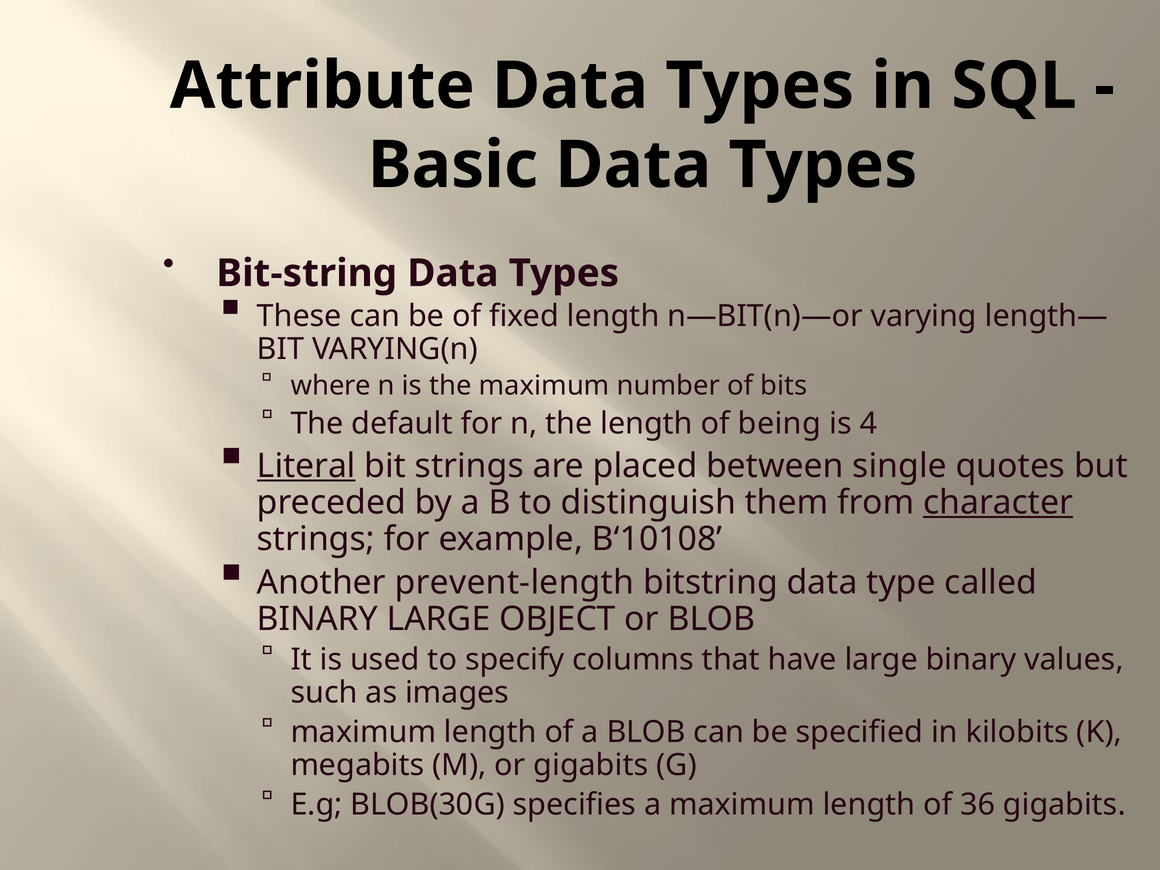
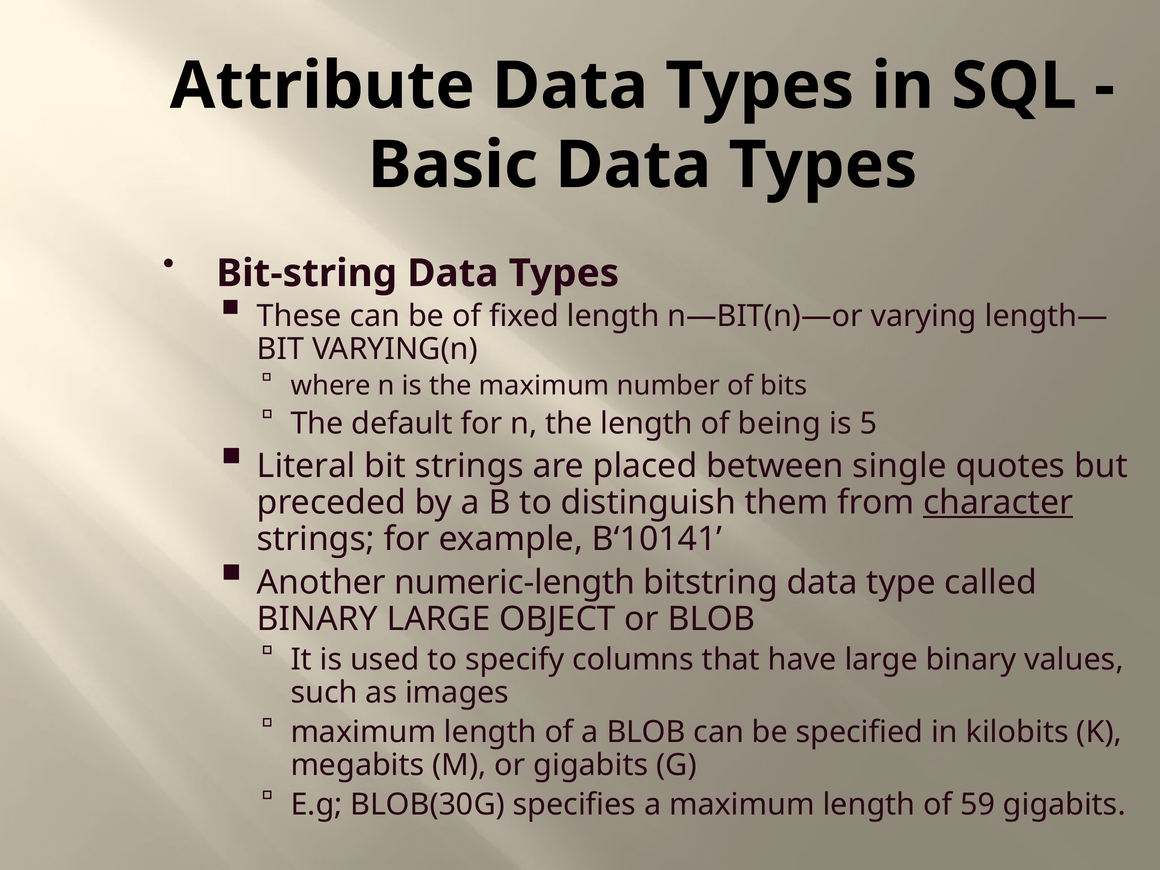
4: 4 -> 5 (869, 424)
Literal underline: present -> none (306, 466)
B‘10108: B‘10108 -> B‘10141 (657, 539)
prevent-length: prevent-length -> numeric-length (515, 583)
36: 36 -> 59 (978, 805)
